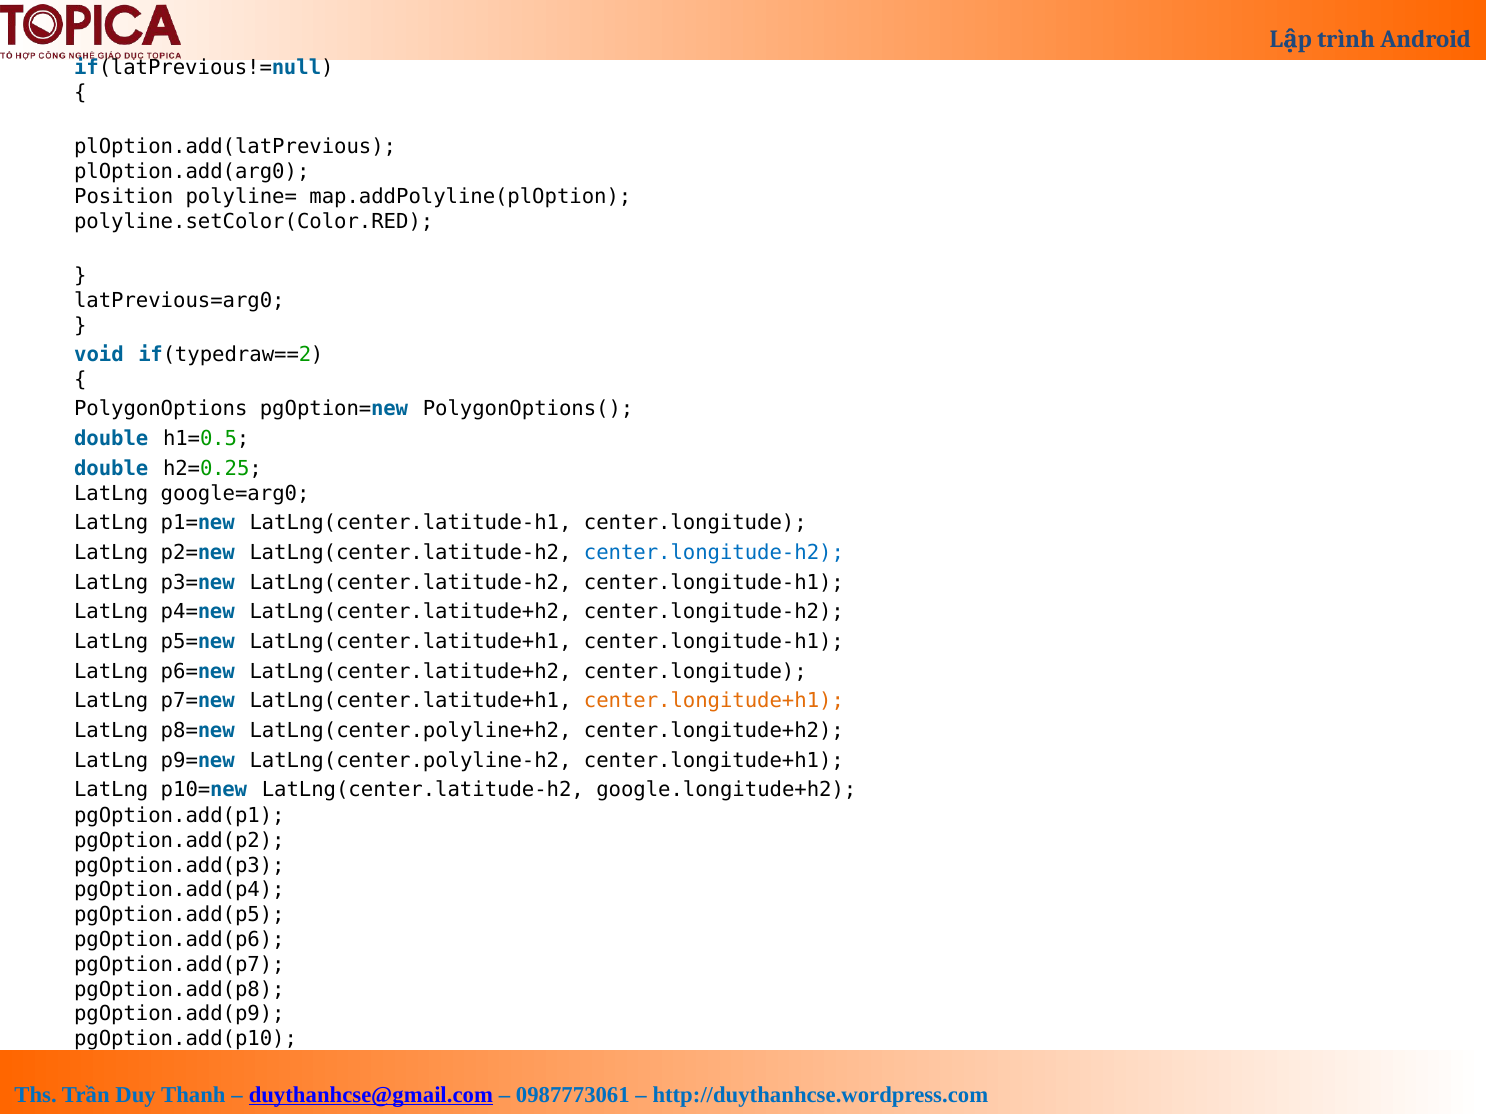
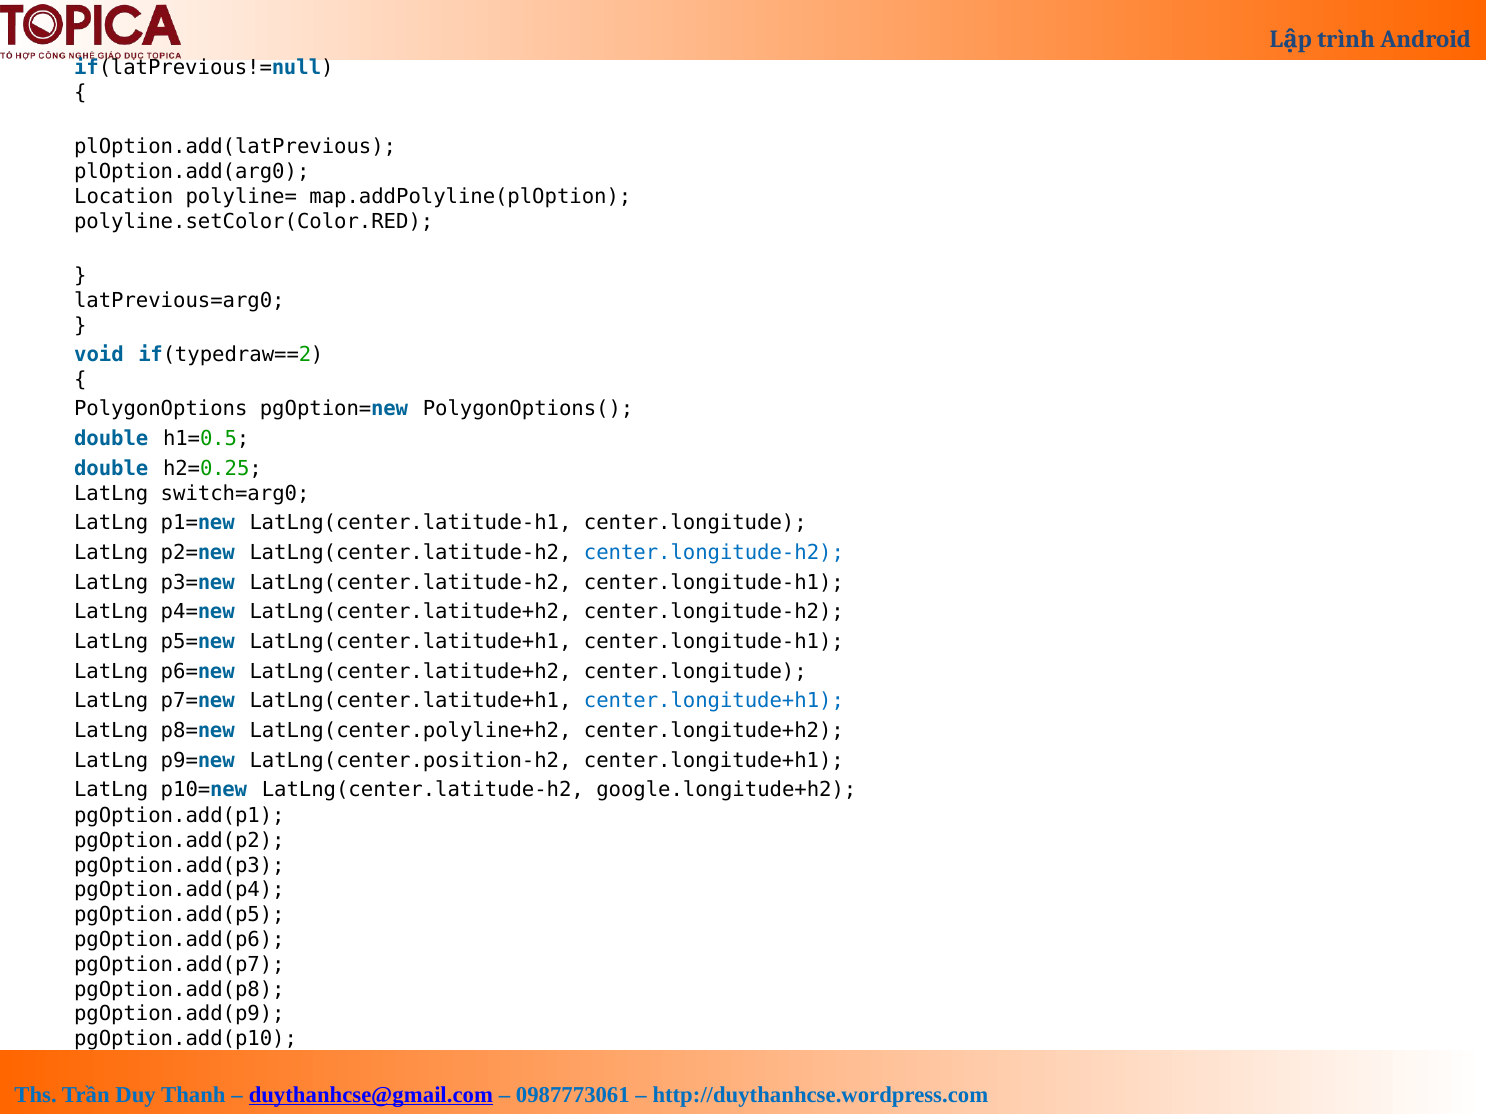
Position: Position -> Location (124, 197)
google=arg0: google=arg0 -> switch=arg0 (235, 494)
center.longitude+h1 colour: orange -> blue (714, 701)
LatLng(center.polyline-h2: LatLng(center.polyline-h2 -> LatLng(center.position-h2 (411, 761)
